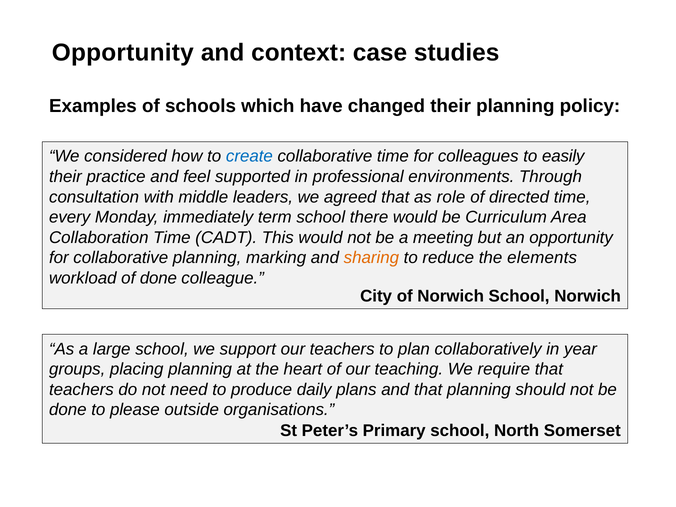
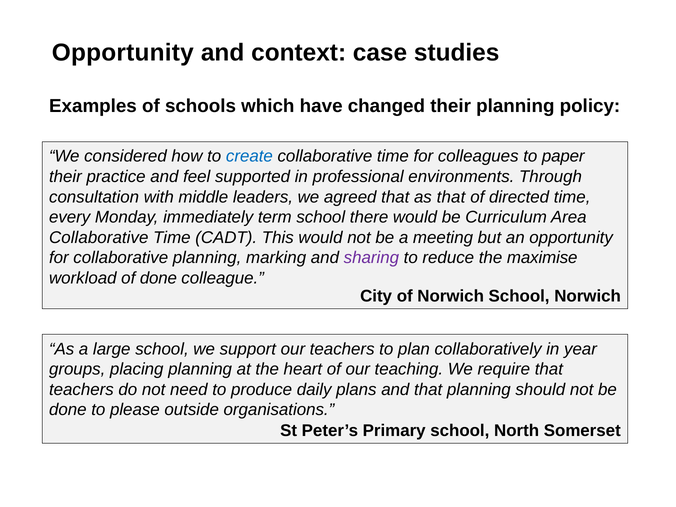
easily: easily -> paper (563, 156)
as role: role -> that (451, 197)
Collaboration: Collaboration -> Collaborative (99, 238)
sharing colour: orange -> purple (371, 258)
elements: elements -> maximise (542, 258)
